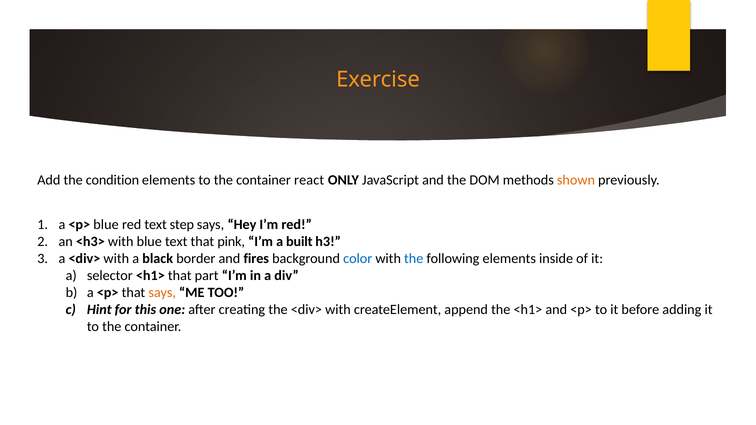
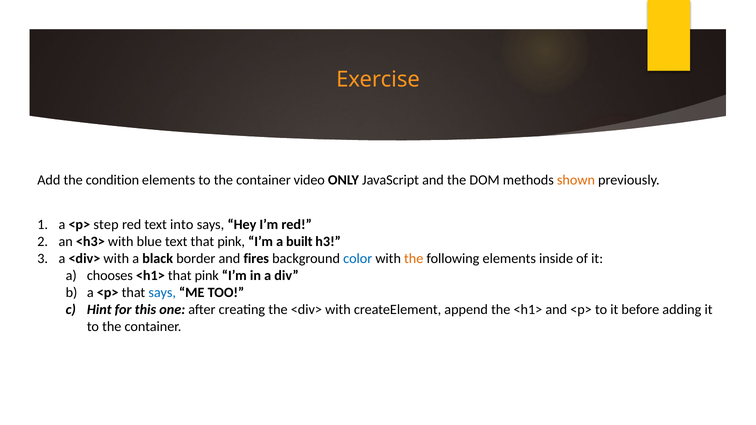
react: react -> video (309, 180)
<p> blue: blue -> step (106, 225)
step: step -> into (182, 225)
the colour: blue -> orange (414, 259)
selector: selector -> chooses (110, 276)
<h1> that part: part -> pink (207, 276)
says colour: orange -> blue (162, 293)
